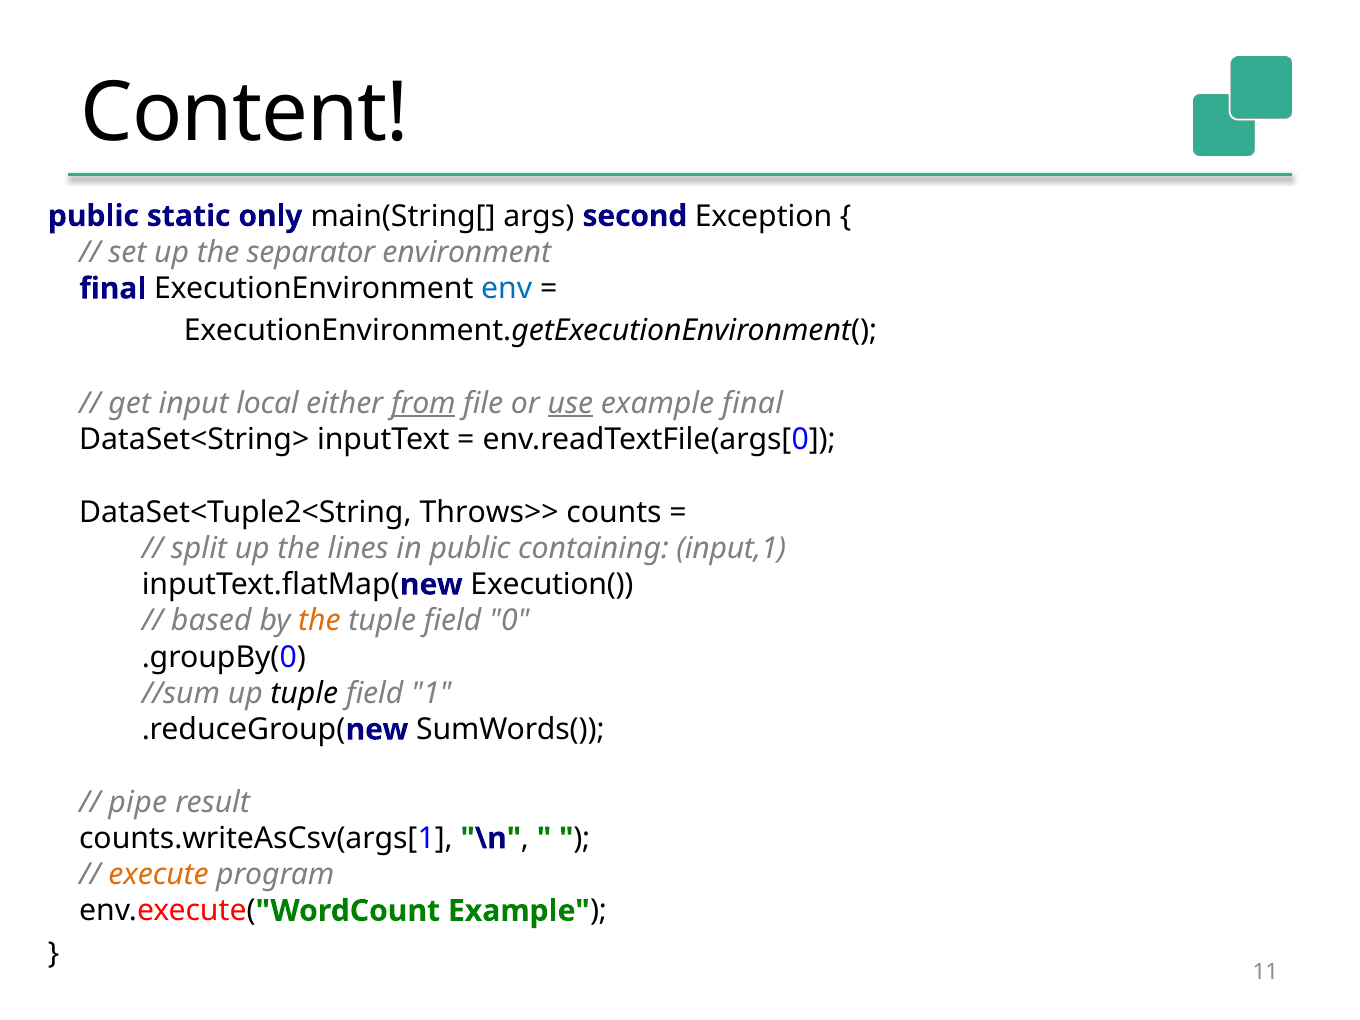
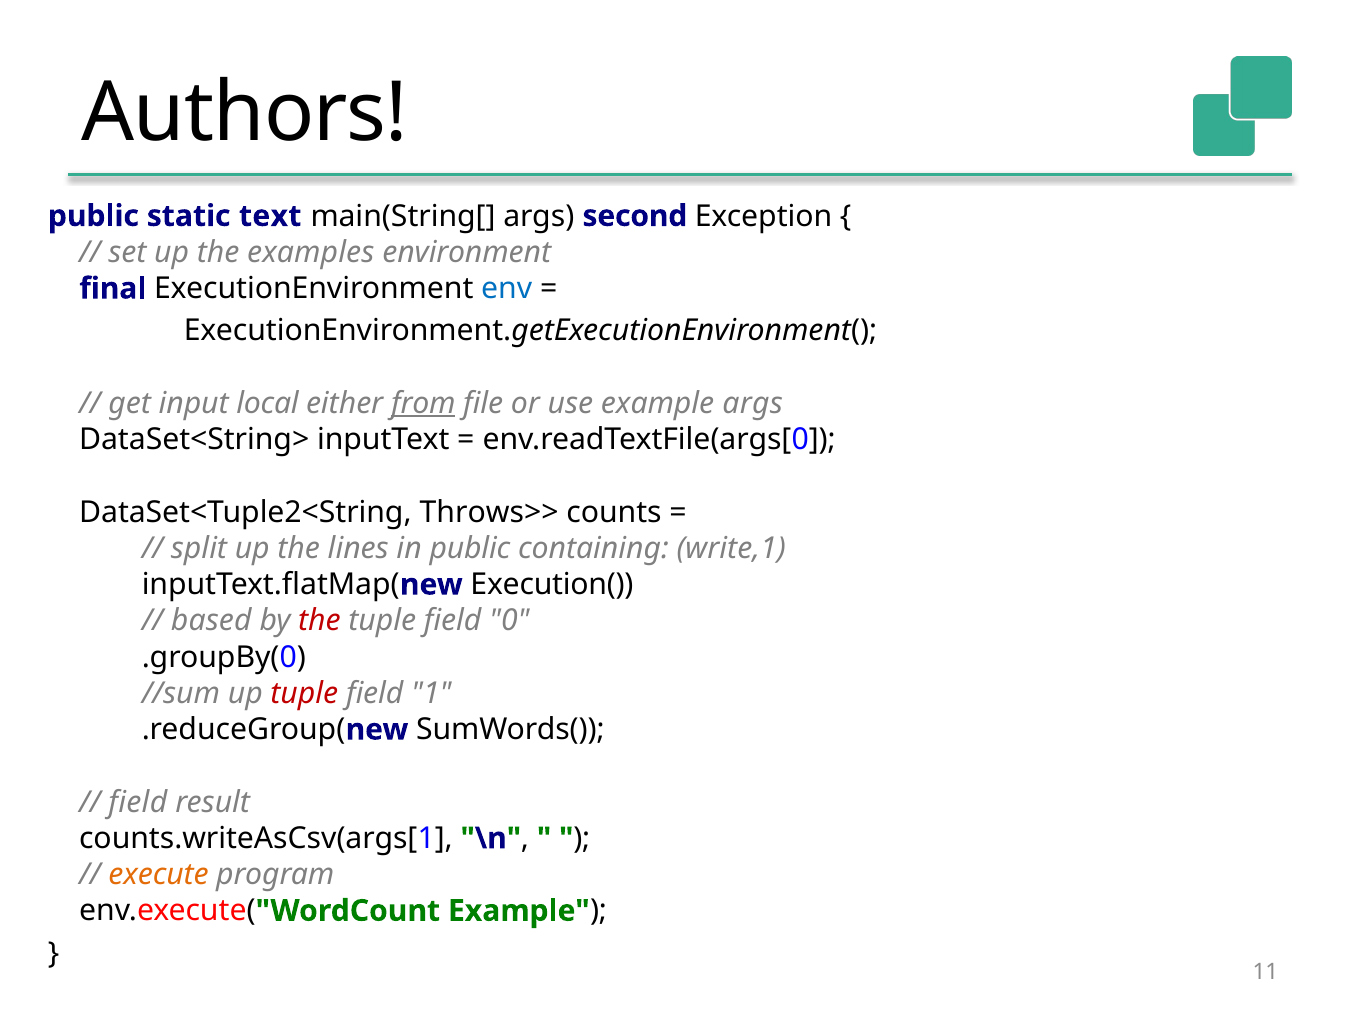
Content: Content -> Authors (245, 113)
only: only -> text (270, 216)
separator: separator -> examples (311, 252)
use underline: present -> none (570, 403)
example final: final -> args (753, 403)
input,1: input,1 -> write,1 (731, 548)
the colour: orange -> red (319, 621)
tuple colour: black -> red (304, 693)
pipe: pipe -> field (138, 802)
